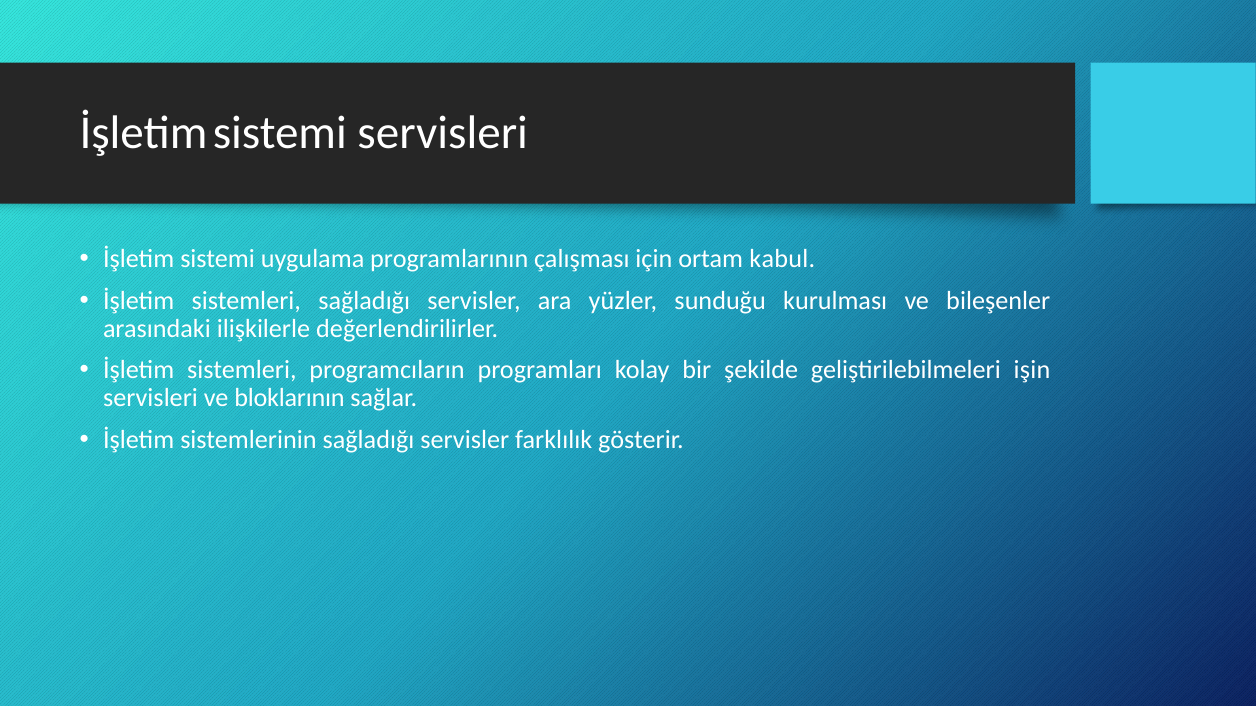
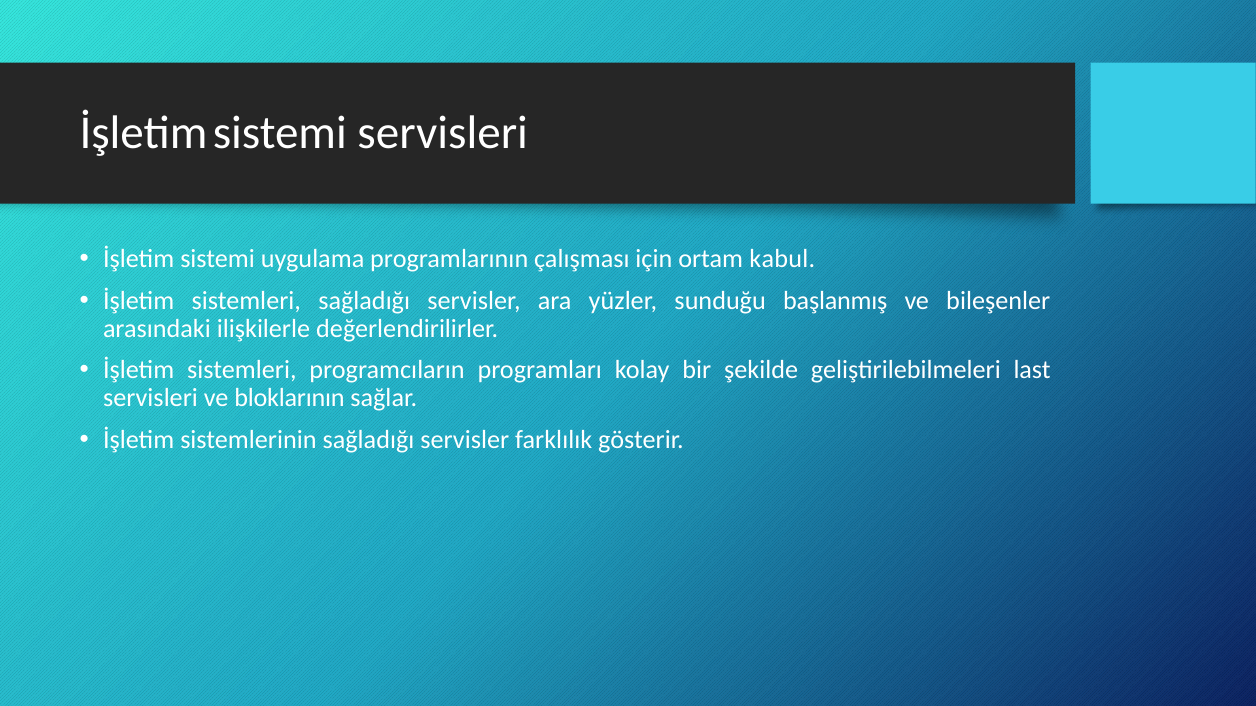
kurulması: kurulması -> başlanmış (835, 301)
işin: işin -> last (1032, 370)
